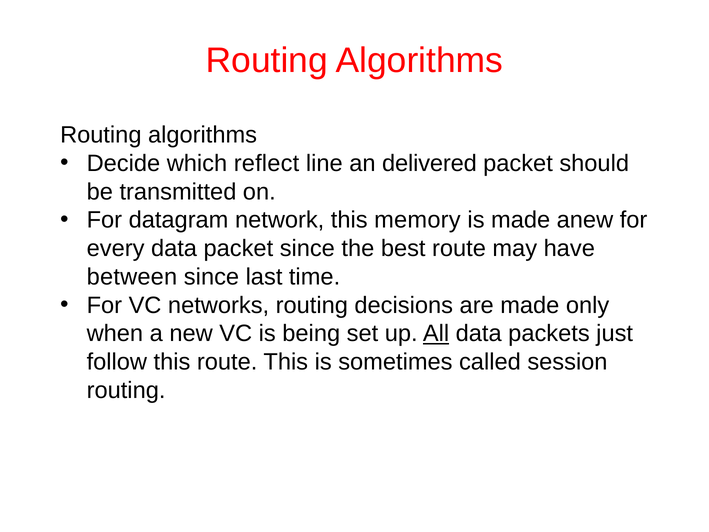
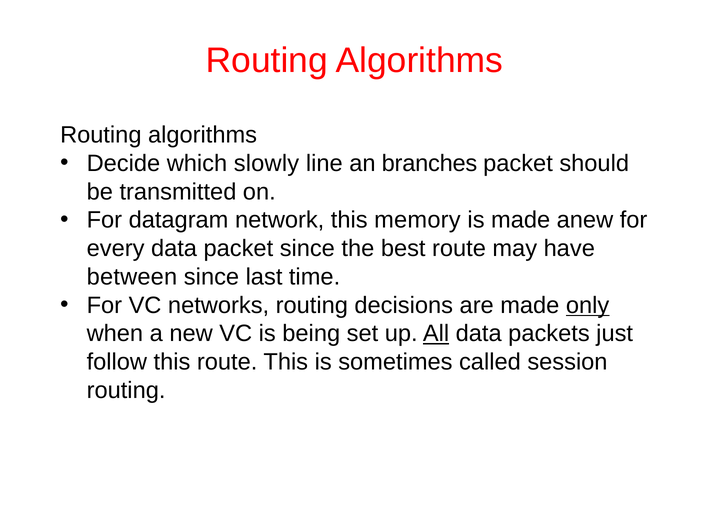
reflect: reflect -> slowly (266, 163)
delivered: delivered -> branches (430, 163)
only underline: none -> present (588, 305)
